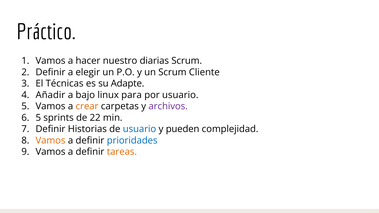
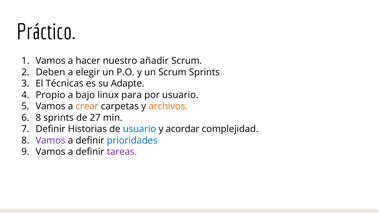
diarias: diarias -> añadir (154, 61)
2 Definir: Definir -> Deben (50, 72)
Scrum Cliente: Cliente -> Sprints (204, 72)
Añadir: Añadir -> Propio (50, 95)
archivos colour: purple -> orange (168, 106)
5: 5 -> 8 (38, 118)
22: 22 -> 27 (95, 118)
pueden: pueden -> acordar (183, 129)
Vamos colour: orange -> purple (51, 141)
tareas colour: orange -> purple (122, 152)
